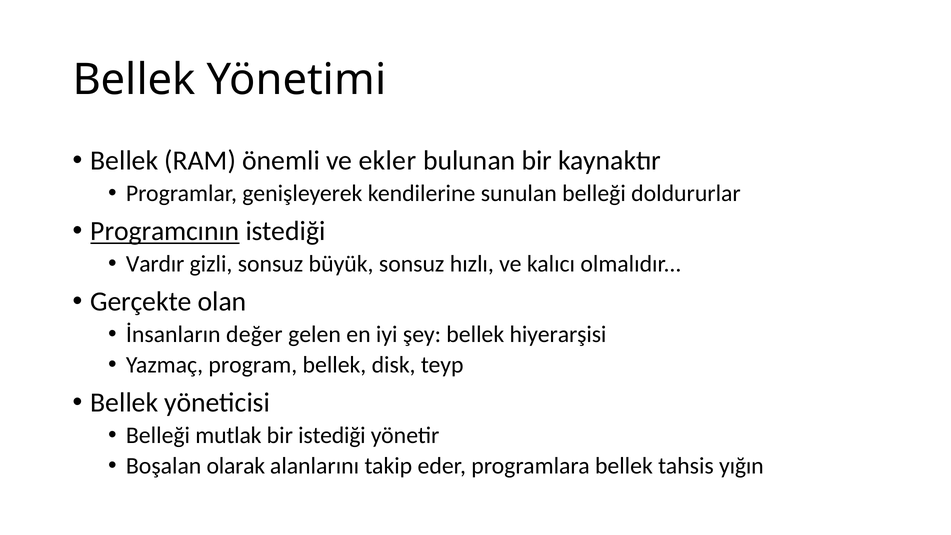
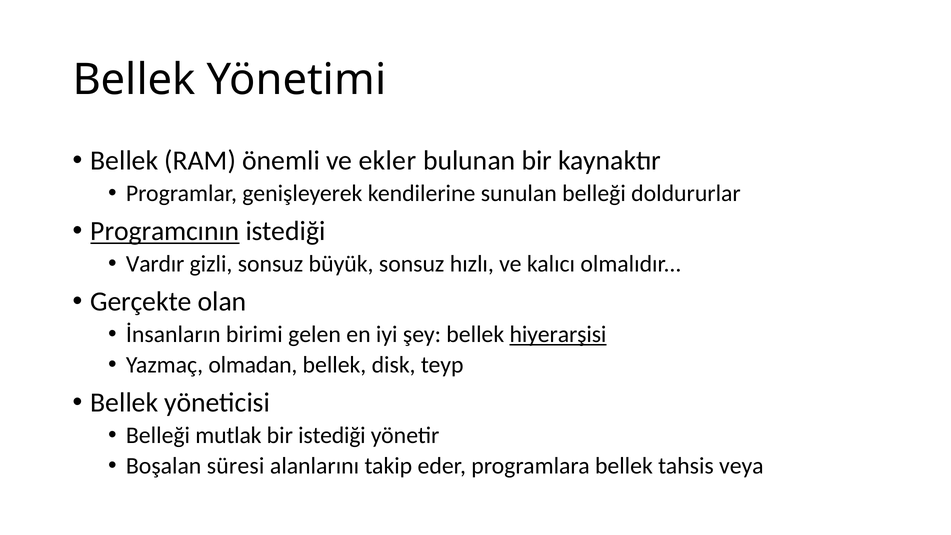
değer: değer -> birimi (254, 334)
hiyerarşisi underline: none -> present (558, 334)
program: program -> olmadan (253, 365)
olarak: olarak -> süresi (236, 466)
yığın: yığın -> veya (741, 466)
